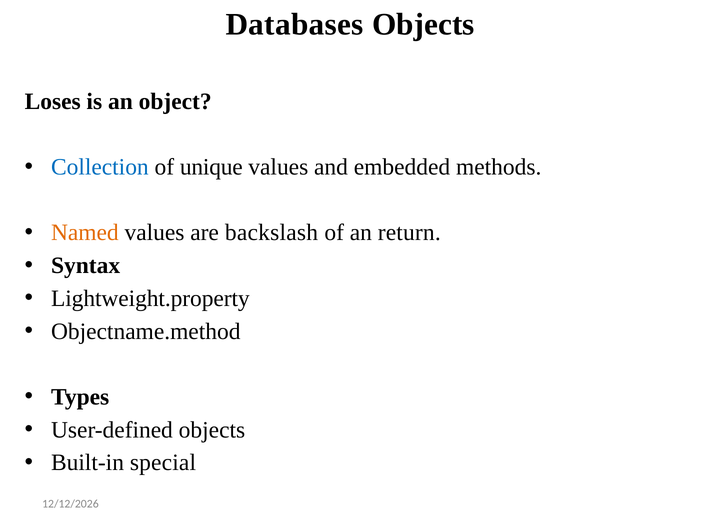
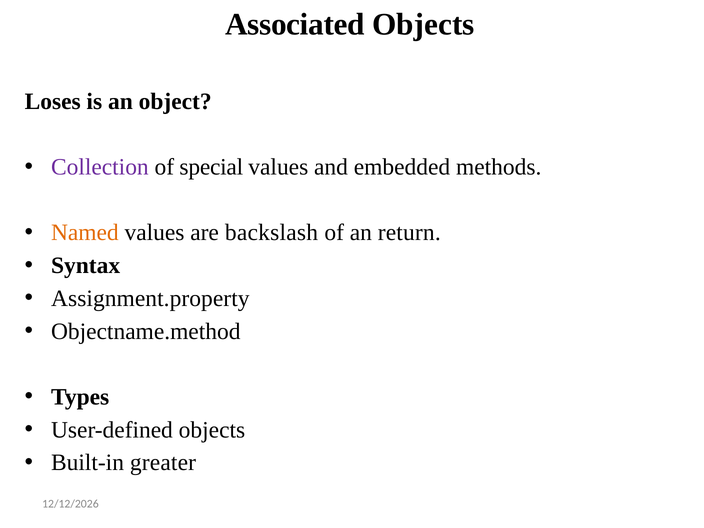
Databases: Databases -> Associated (295, 24)
Collection colour: blue -> purple (100, 167)
unique: unique -> special (211, 167)
Lightweight.property: Lightweight.property -> Assignment.property (150, 298)
special: special -> greater (163, 463)
